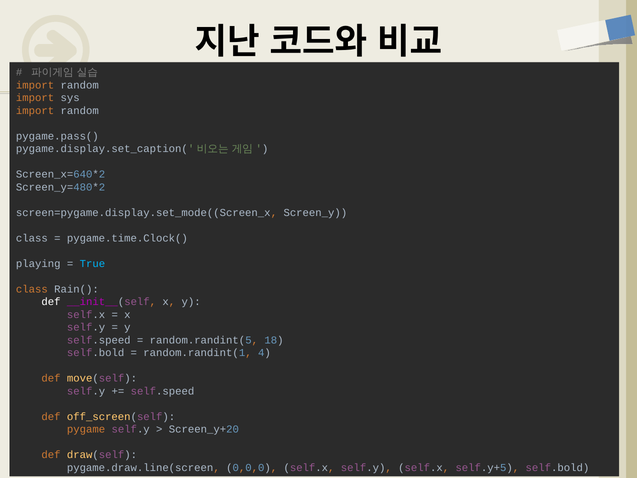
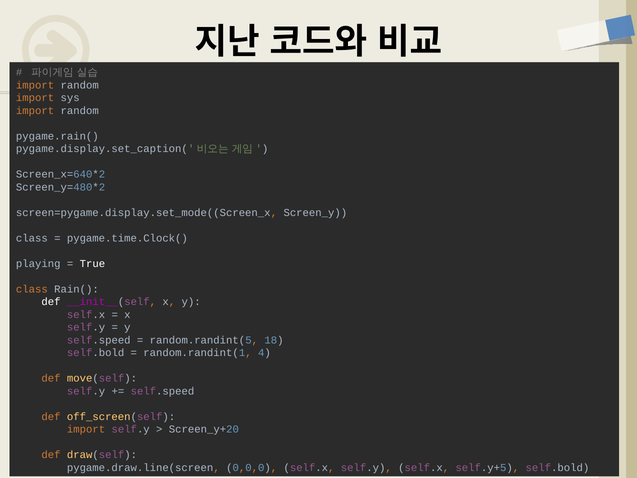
pygame.pass(: pygame.pass( -> pygame.rain( (57, 136)
True colour: light blue -> white (92, 263)
pygame: pygame -> import (86, 429)
